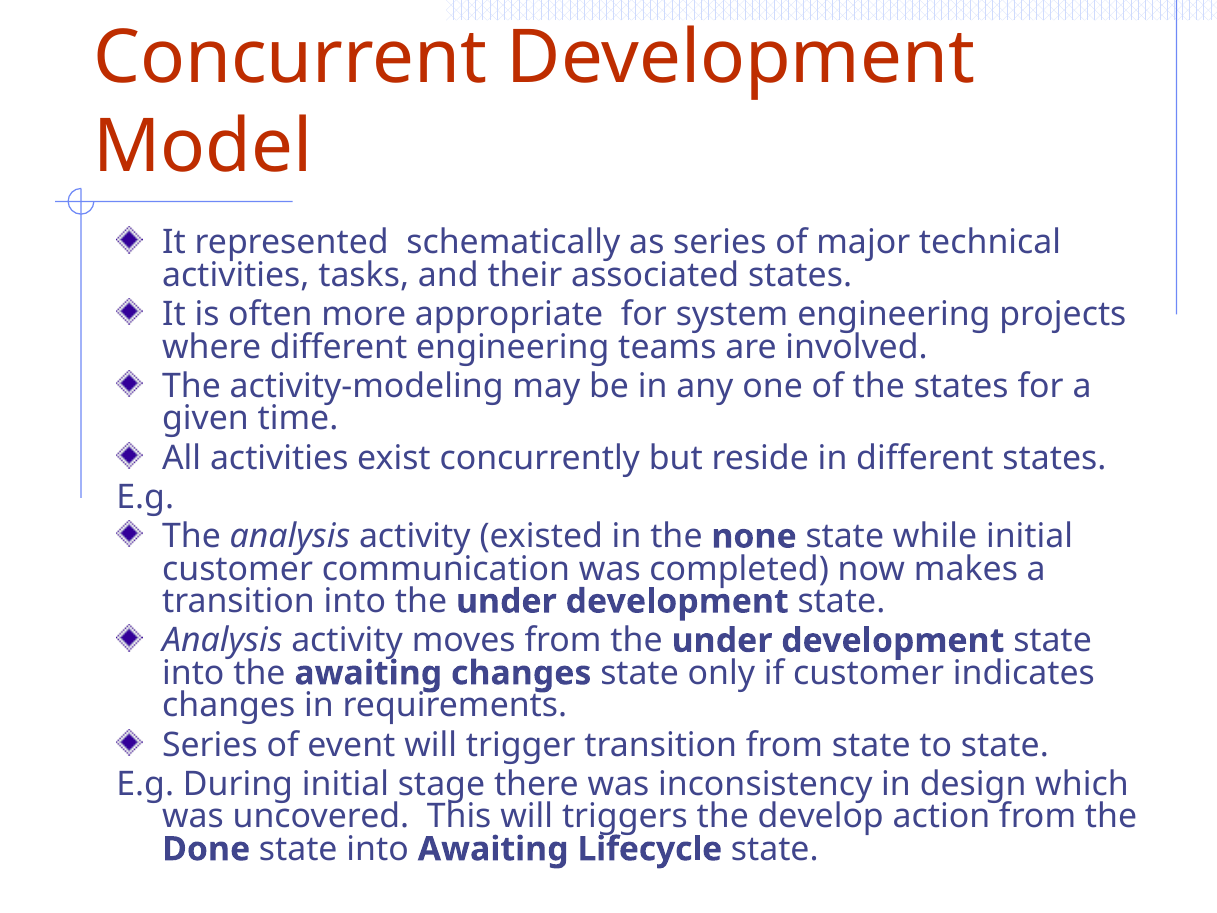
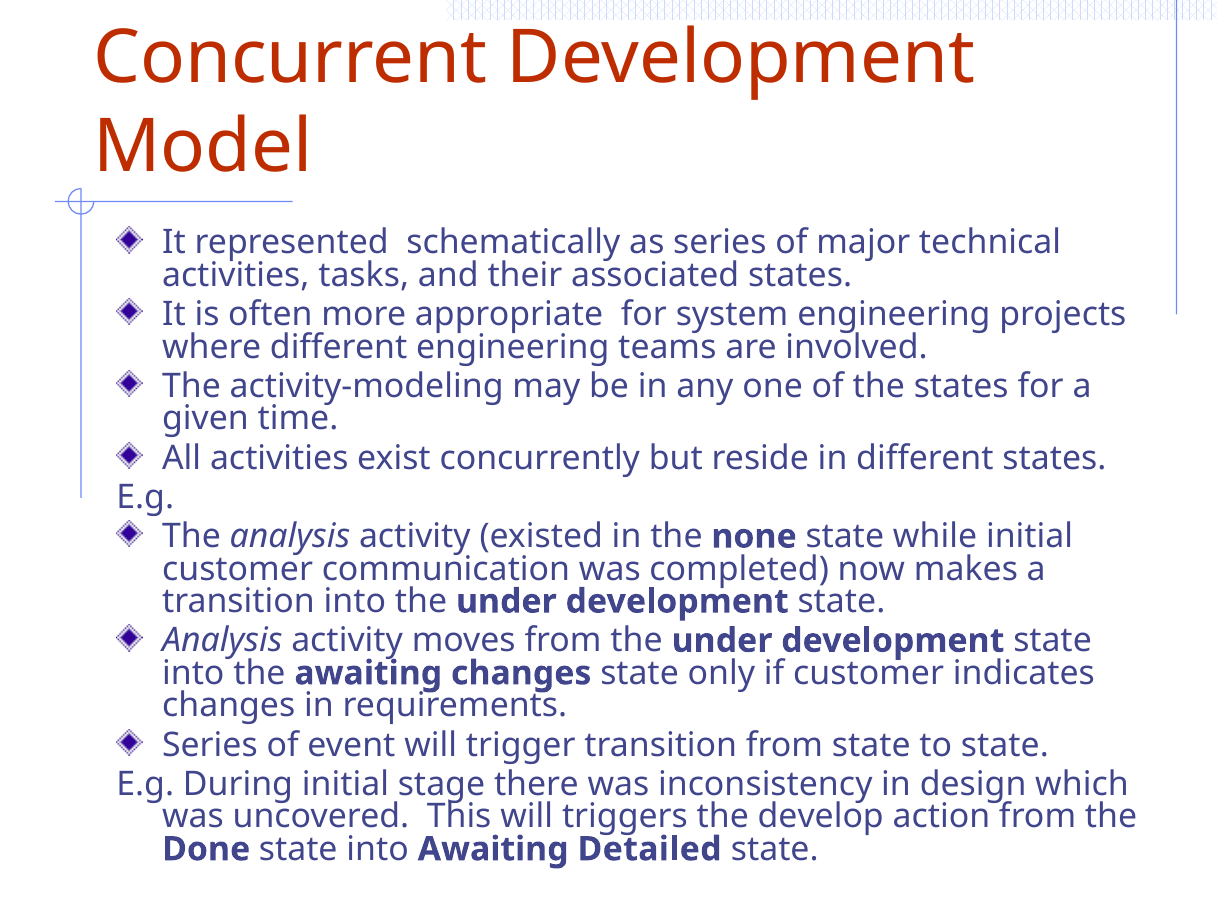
Lifecycle: Lifecycle -> Detailed (650, 849)
